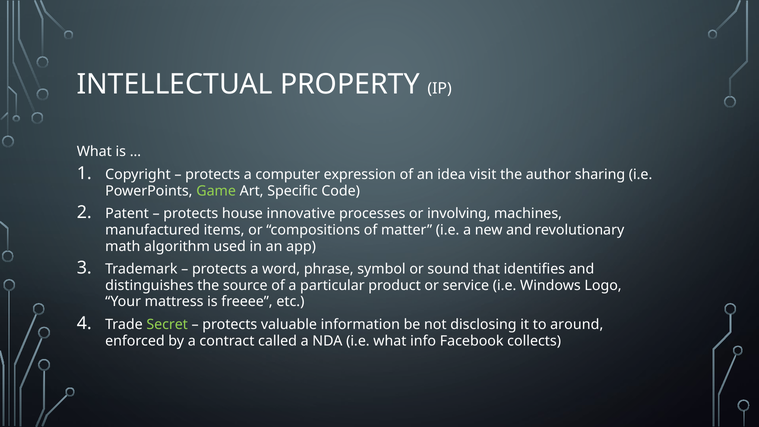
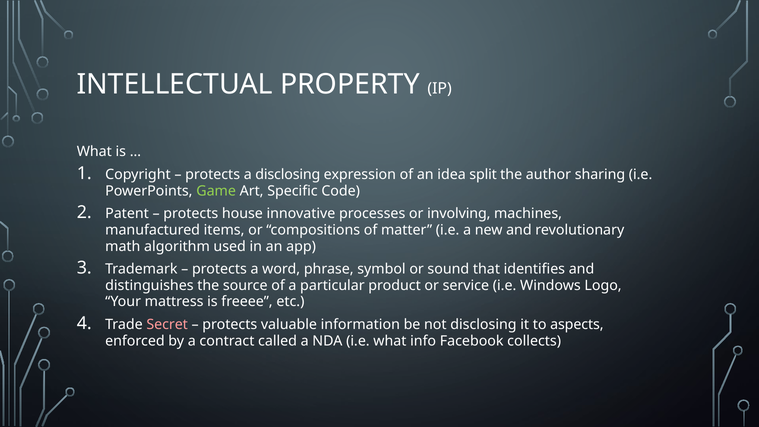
a computer: computer -> disclosing (288, 174)
visit: visit -> split (483, 174)
Secret colour: light green -> pink (167, 324)
around: around -> aspects (577, 324)
